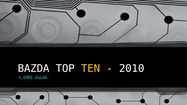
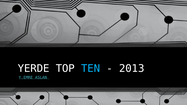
BAZDA: BAZDA -> YERDE (34, 69)
TEN colour: yellow -> light blue (91, 69)
2010: 2010 -> 2013 (132, 69)
